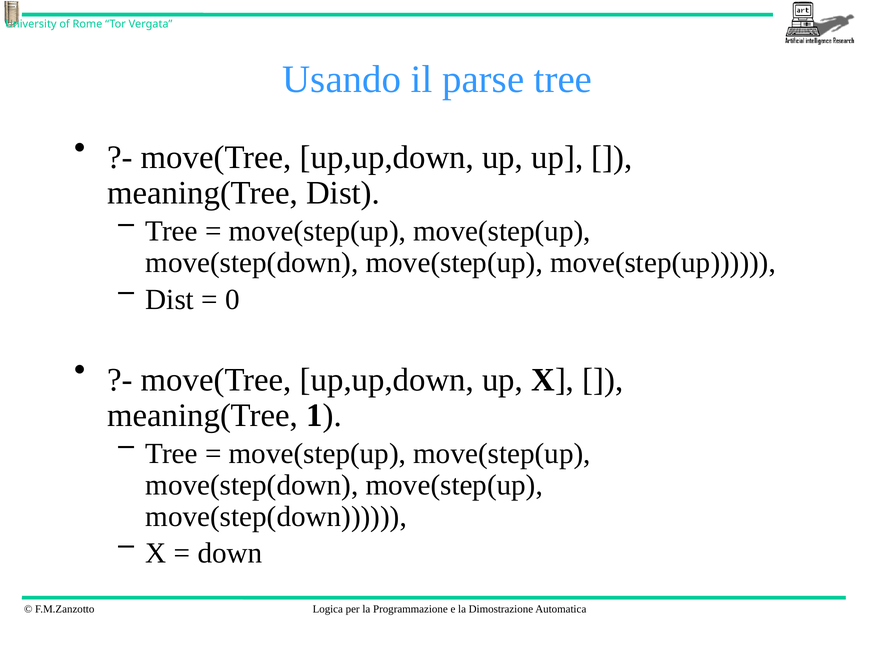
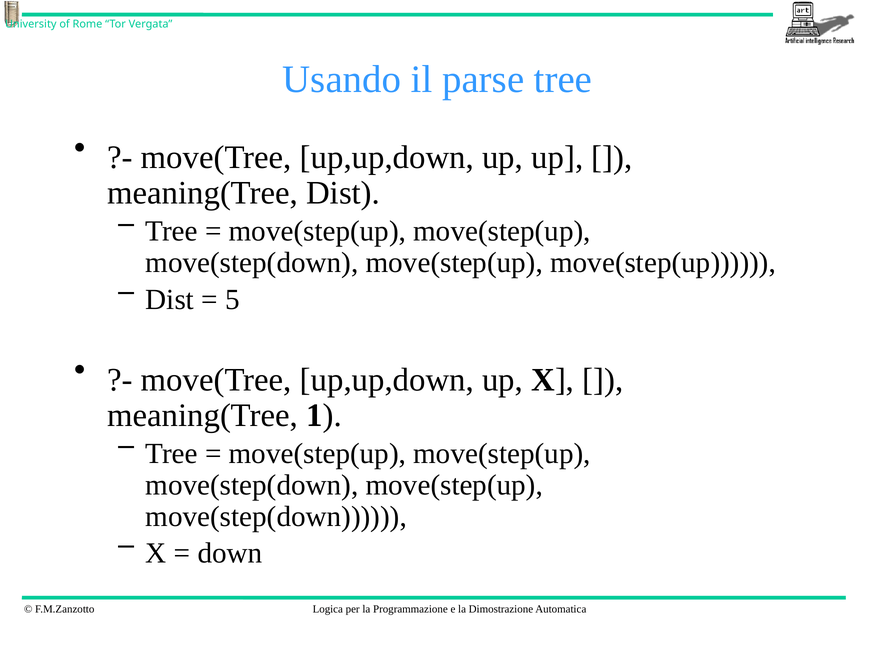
0: 0 -> 5 (232, 300)
